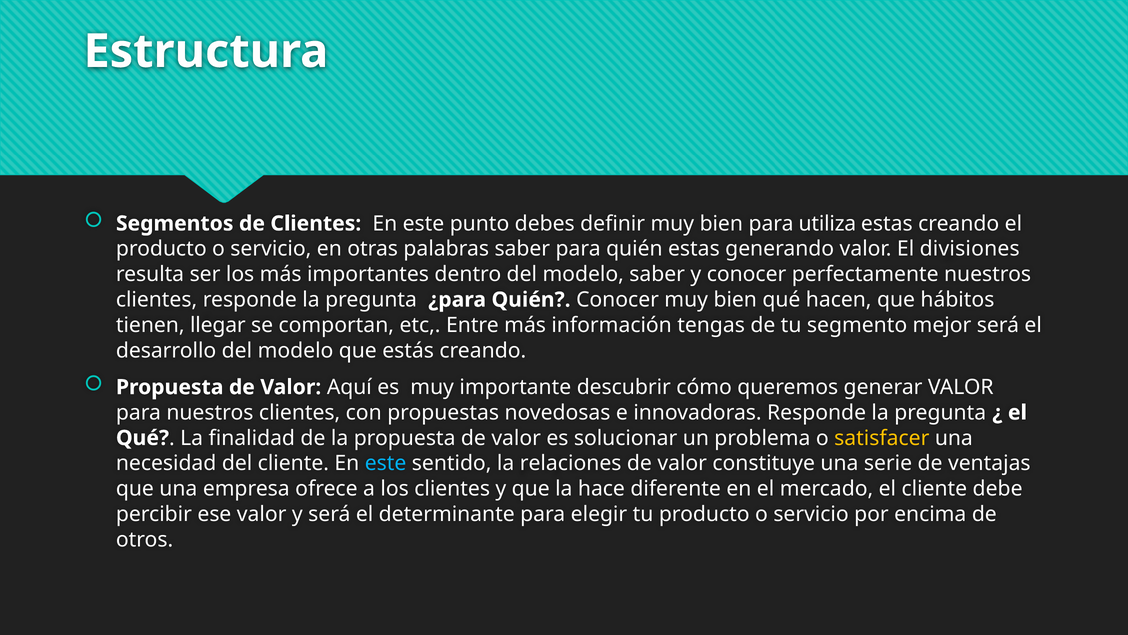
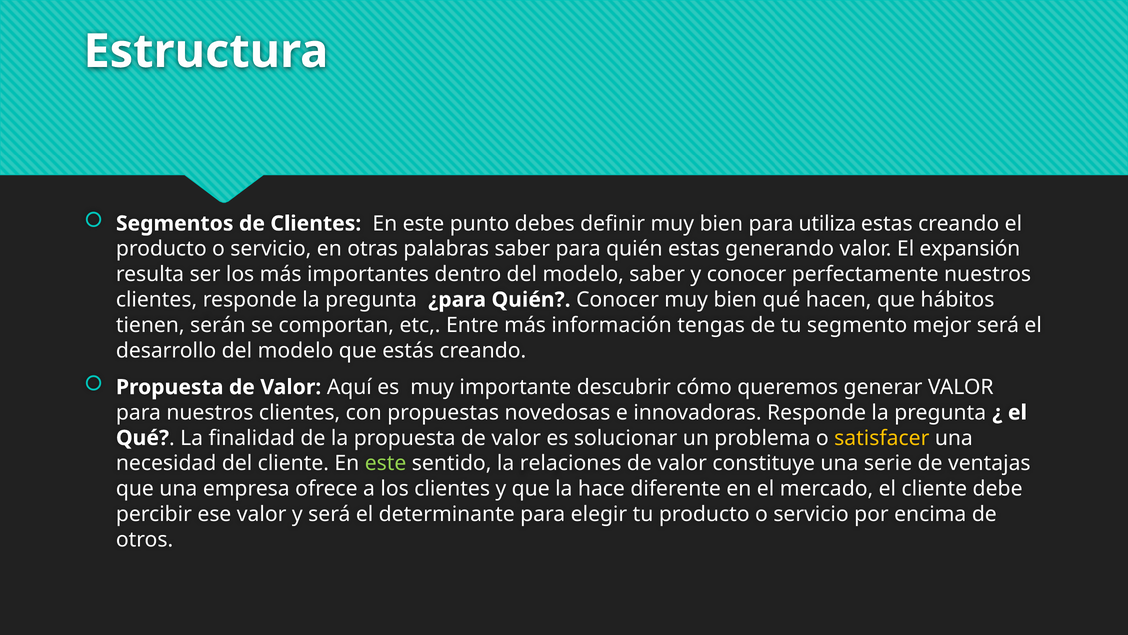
divisiones: divisiones -> expansión (970, 249)
llegar: llegar -> serán (218, 325)
este colour: light blue -> light green (386, 463)
